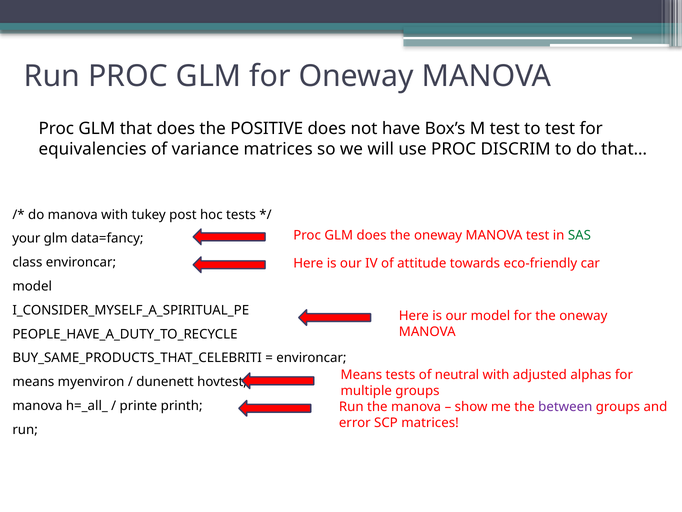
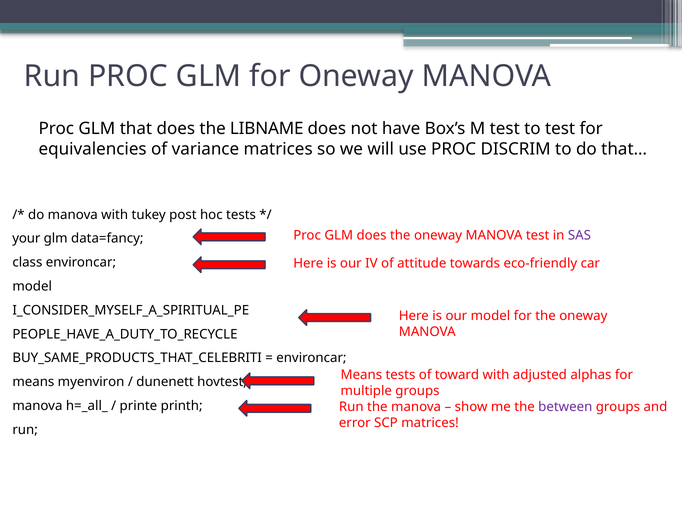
POSITIVE: POSITIVE -> LIBNAME (267, 129)
SAS colour: green -> purple (579, 235)
neutral: neutral -> toward (457, 374)
